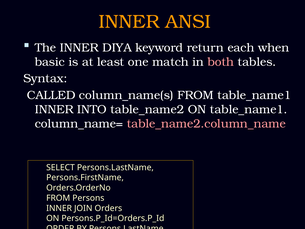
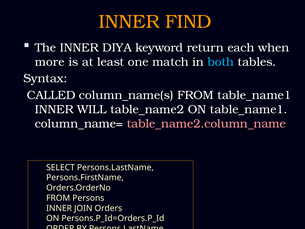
ANSI: ANSI -> FIND (188, 22)
basic: basic -> more (50, 62)
both colour: pink -> light blue (221, 62)
INTO: INTO -> WILL (92, 109)
